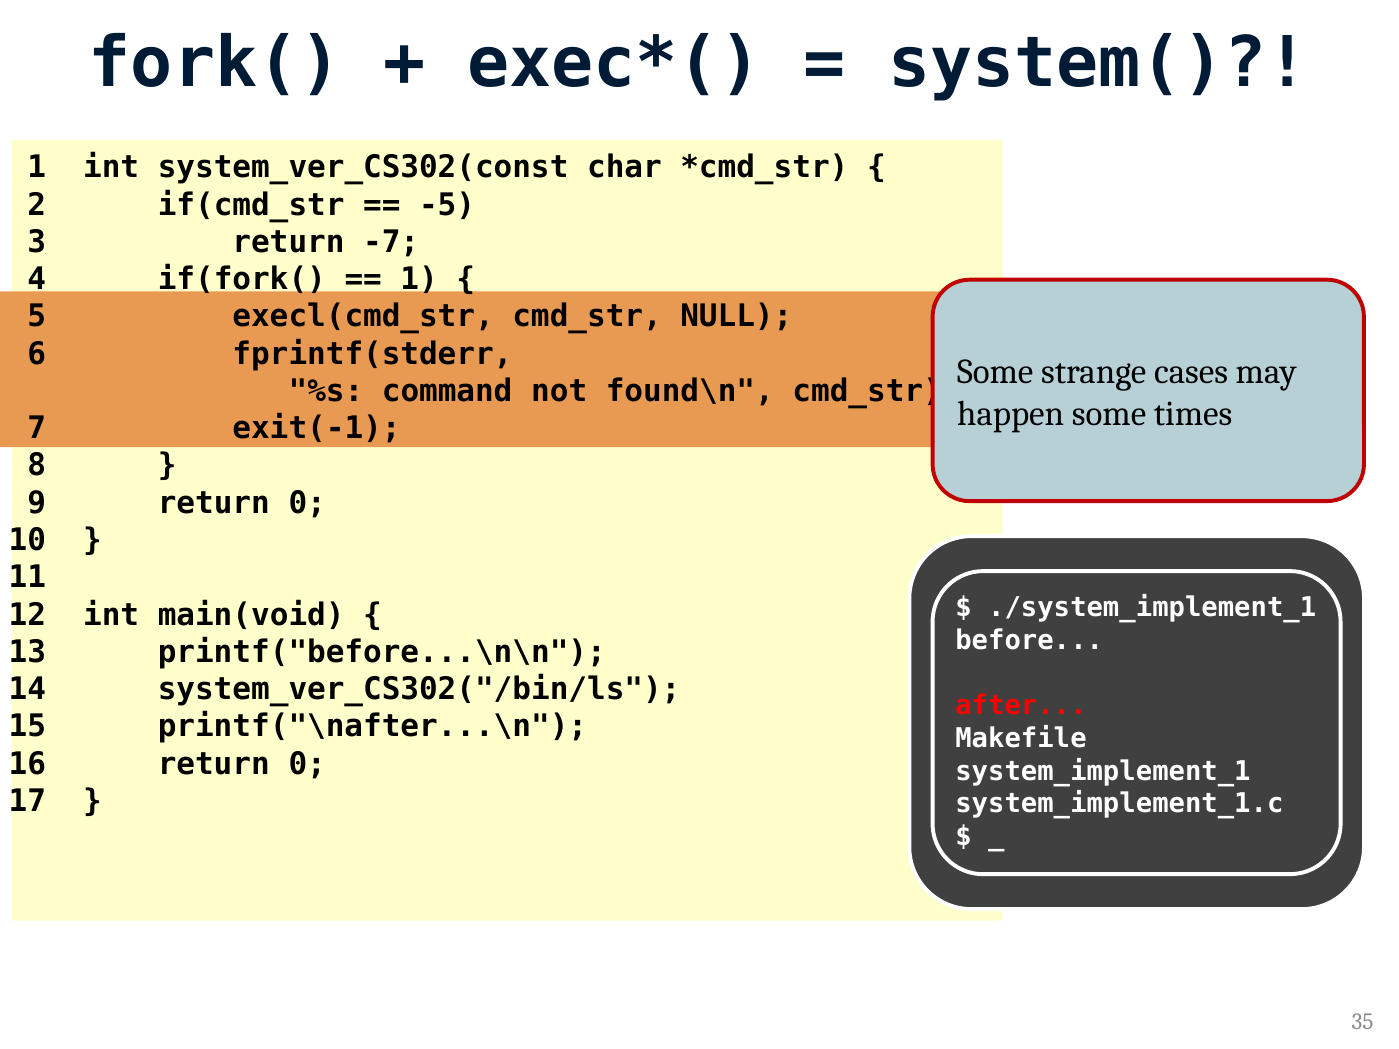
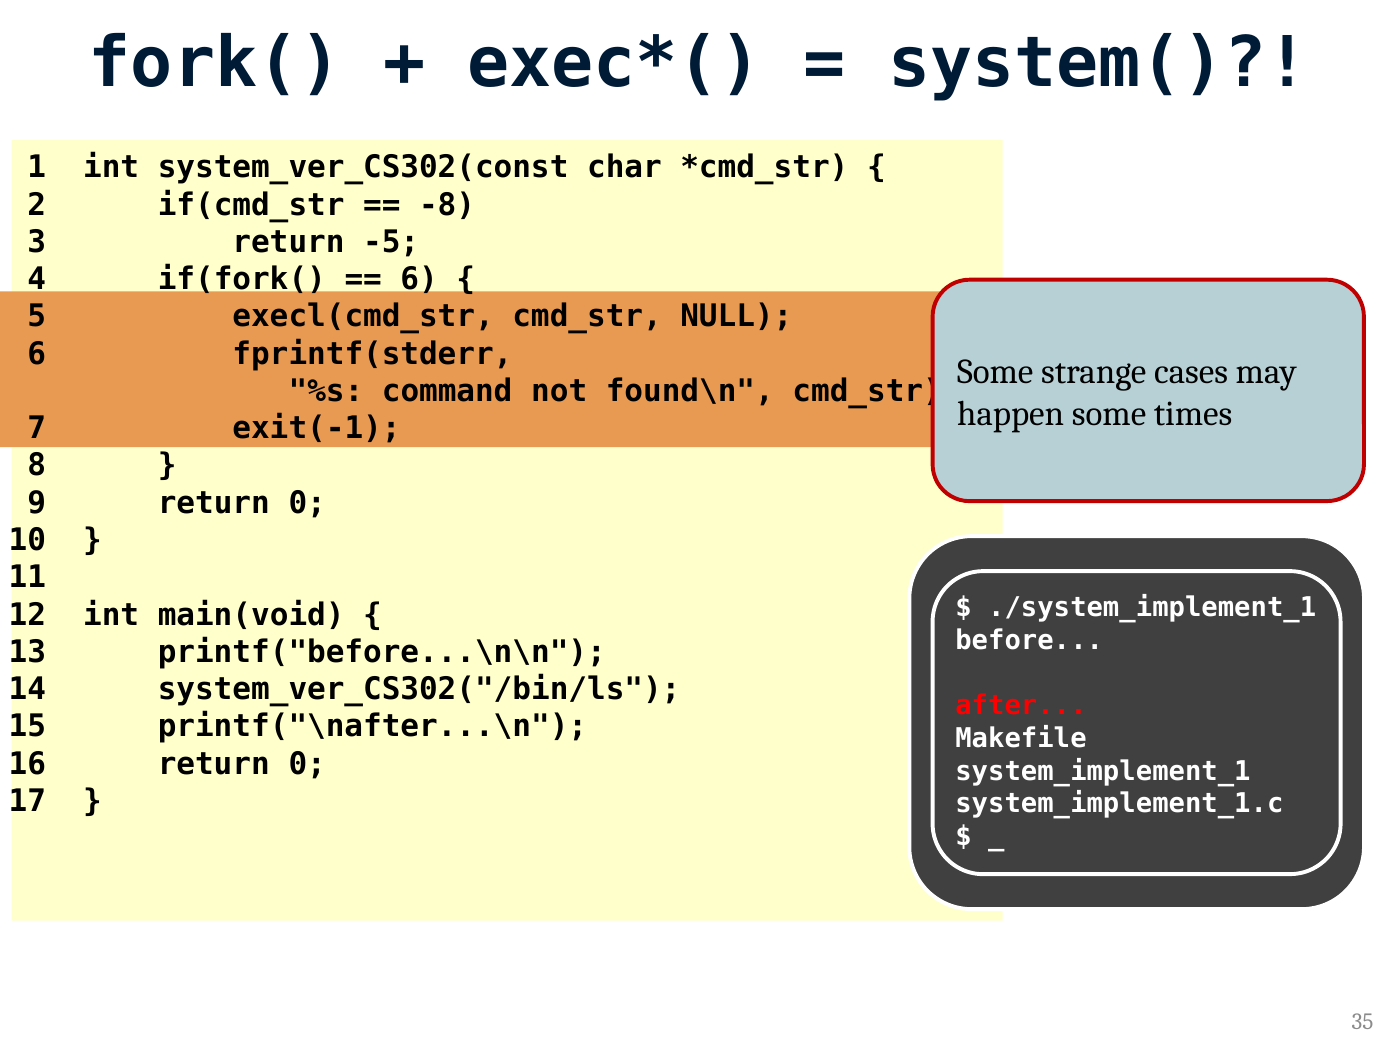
-5: -5 -> -8 (447, 205)
-7: -7 -> -5 (391, 242)
1: 1 -> 6 (419, 279)
